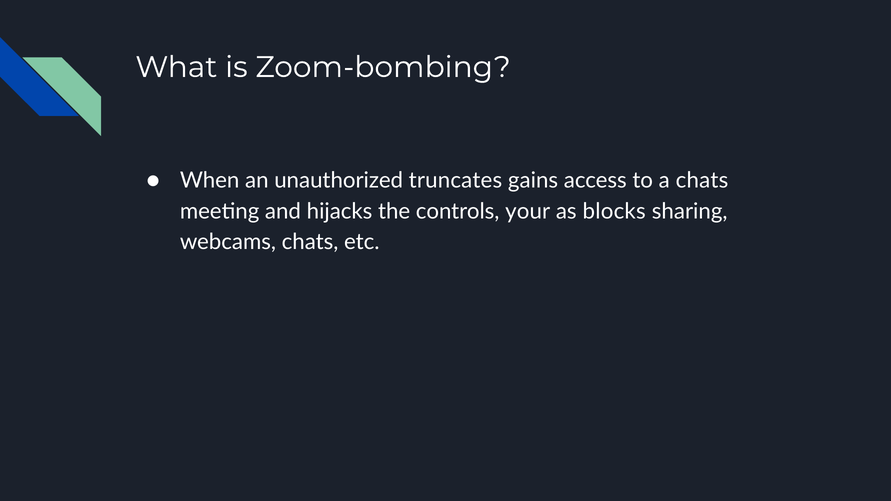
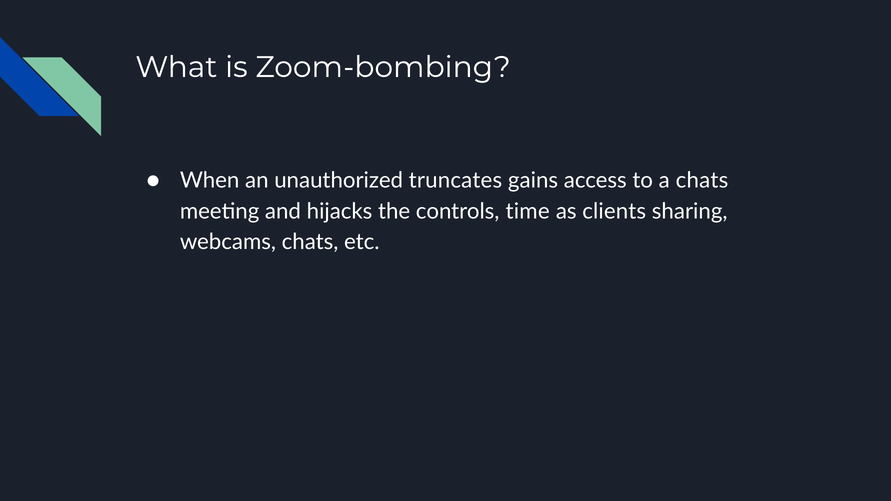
your: your -> time (528, 211)
blocks: blocks -> clients (614, 211)
